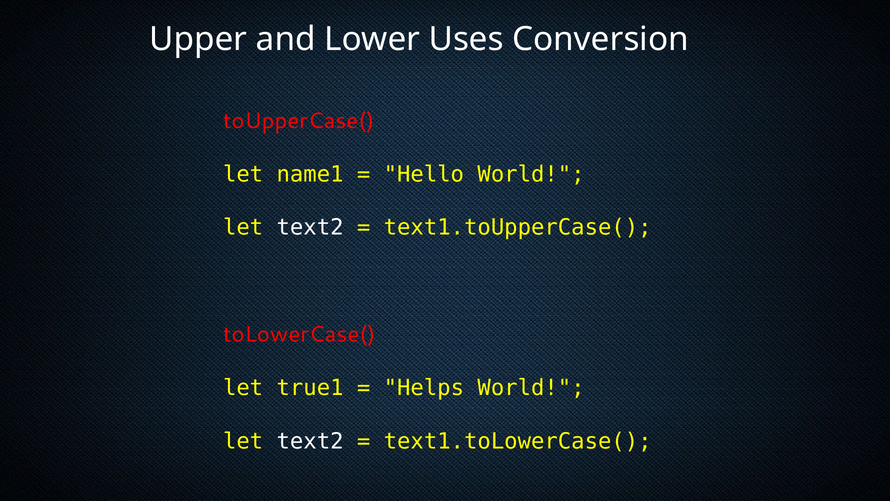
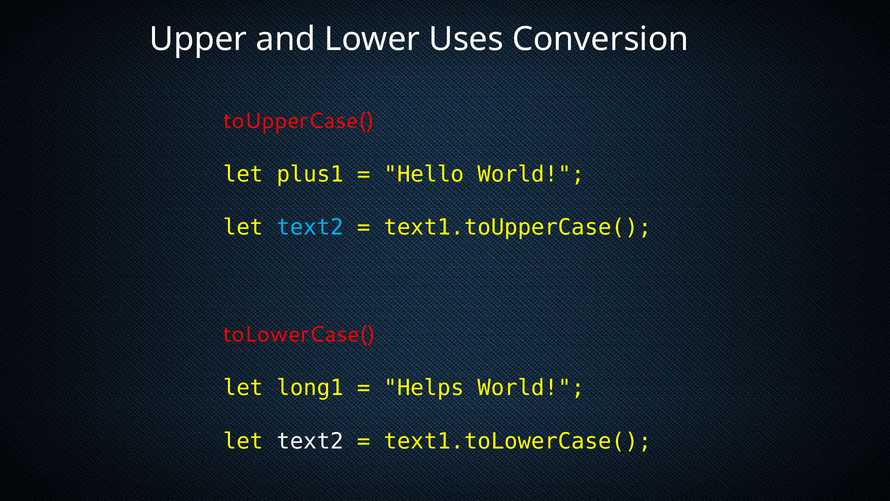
name1: name1 -> plus1 (310, 174)
text2 colour: white -> light blue (310, 227)
true1: true1 -> long1 (310, 388)
